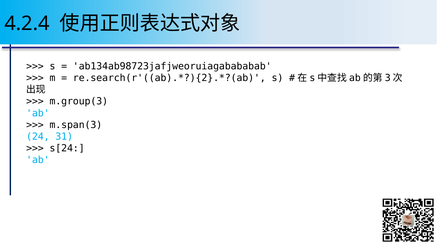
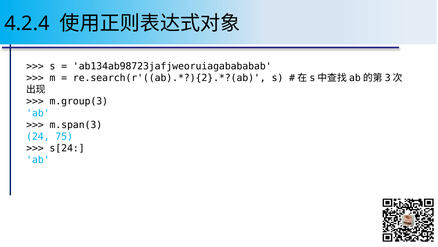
31: 31 -> 75 (64, 136)
